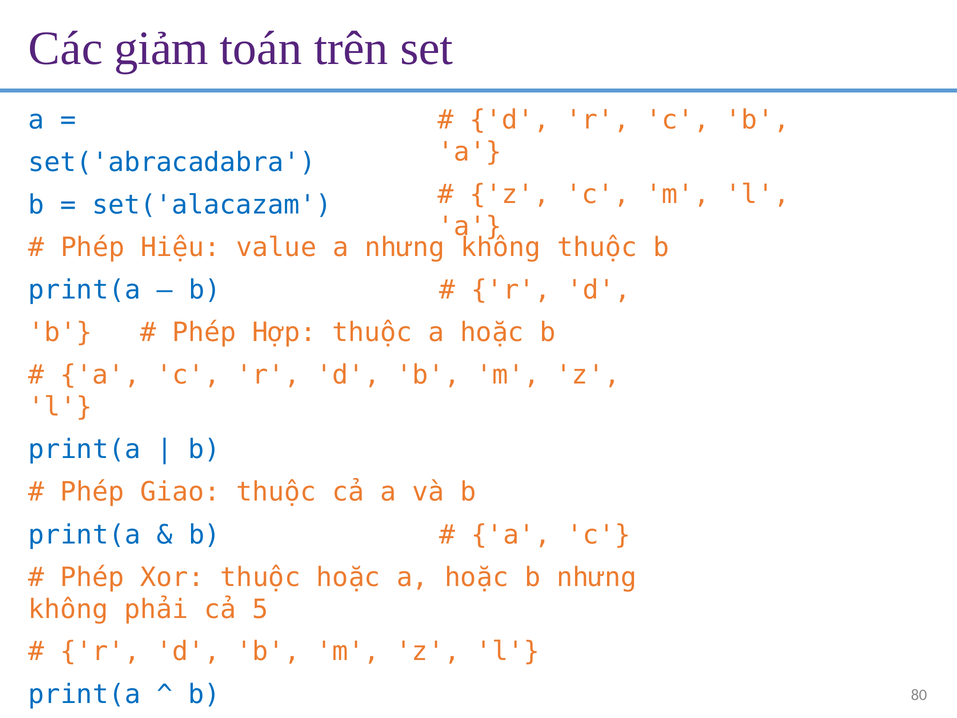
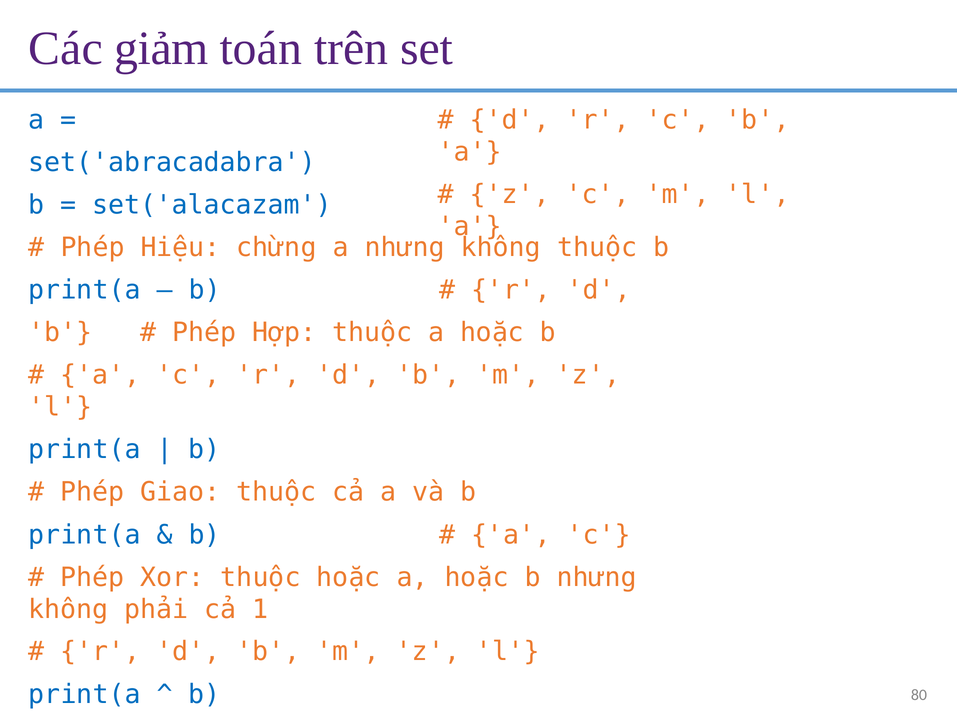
value: value -> chừng (276, 248)
5: 5 -> 1 (260, 609)
